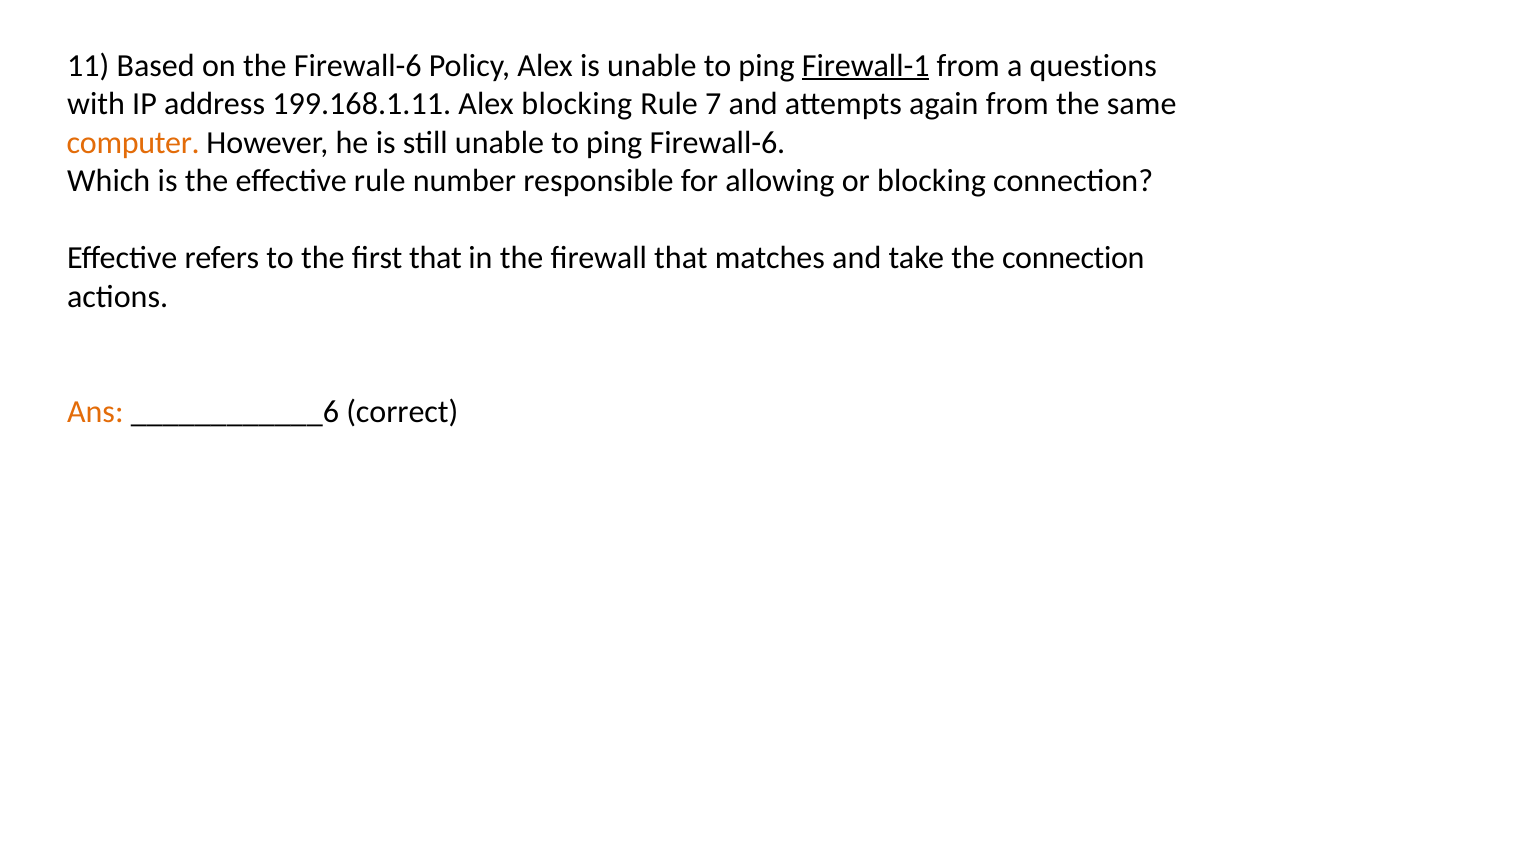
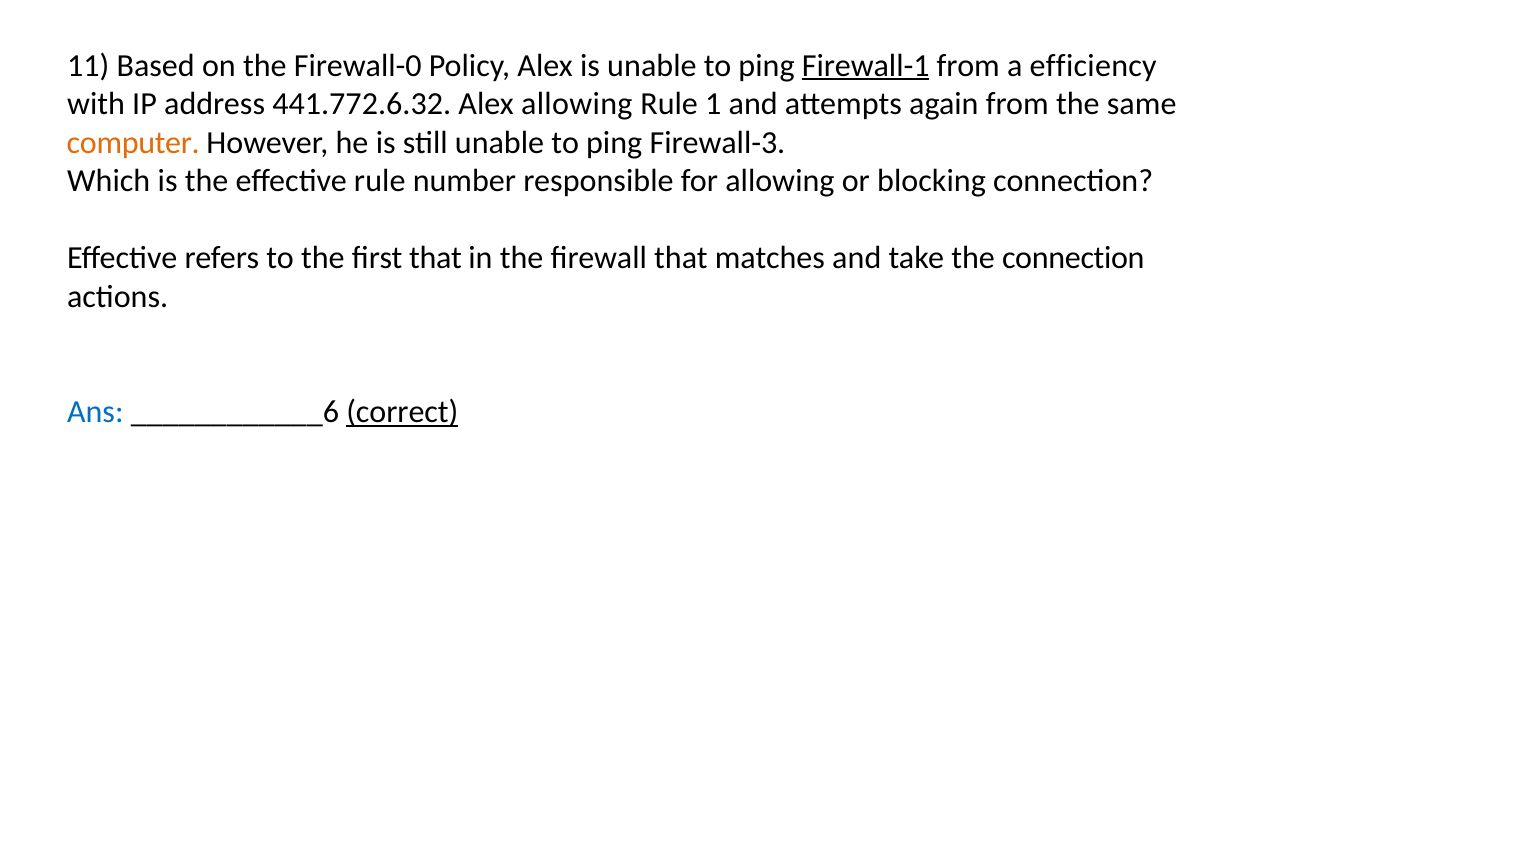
the Firewall-6: Firewall-6 -> Firewall-0 (358, 66)
questions: questions -> efficiency (1093, 66)
199.168.1.11: 199.168.1.11 -> 441.772.6.32 (362, 104)
Alex blocking: blocking -> allowing (577, 104)
7: 7 -> 1 (713, 104)
ping Firewall-6: Firewall-6 -> Firewall-3 (717, 143)
Ans colour: orange -> blue (95, 412)
correct underline: none -> present (402, 412)
